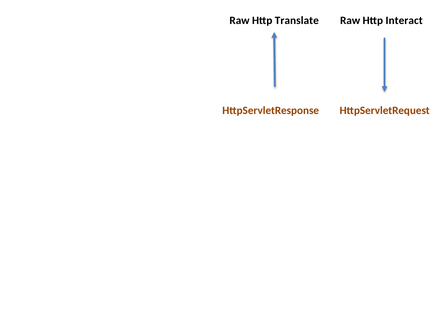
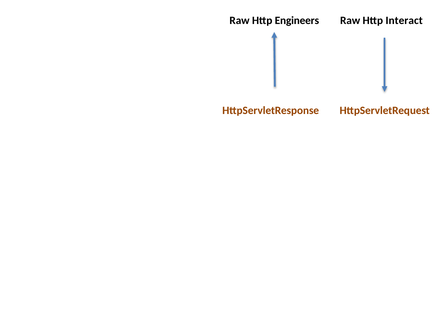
Translate: Translate -> Engineers (297, 20)
